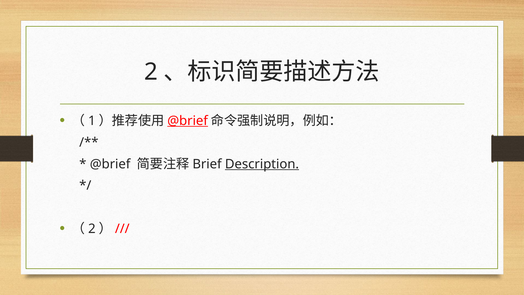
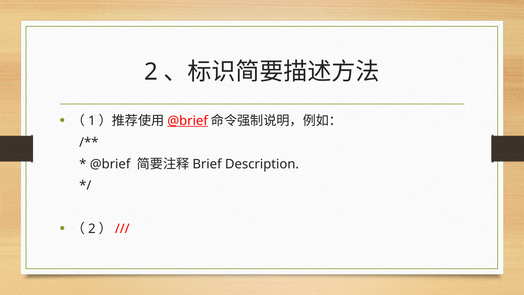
Description underline: present -> none (262, 164)
